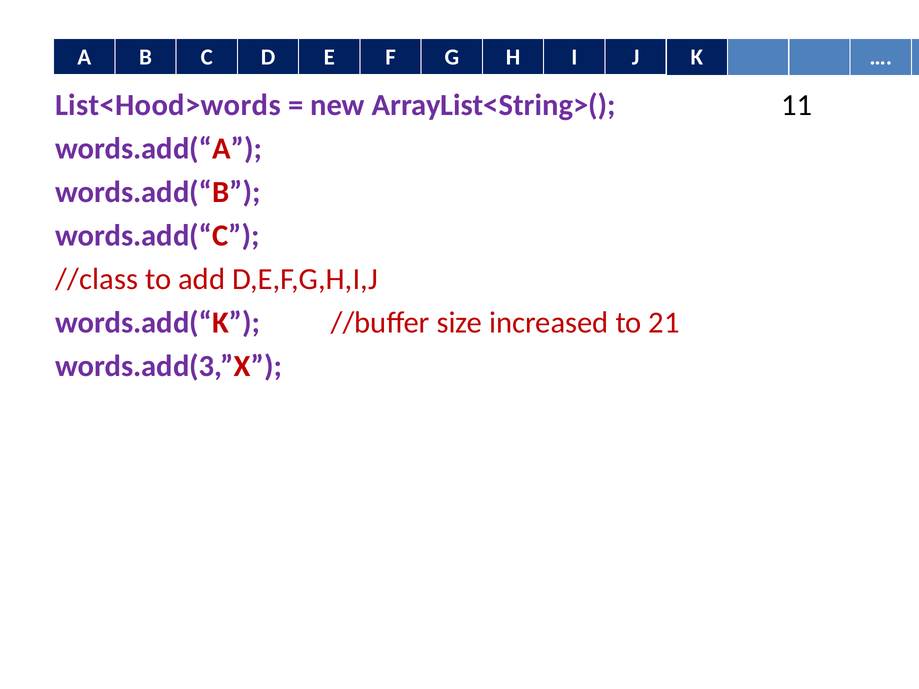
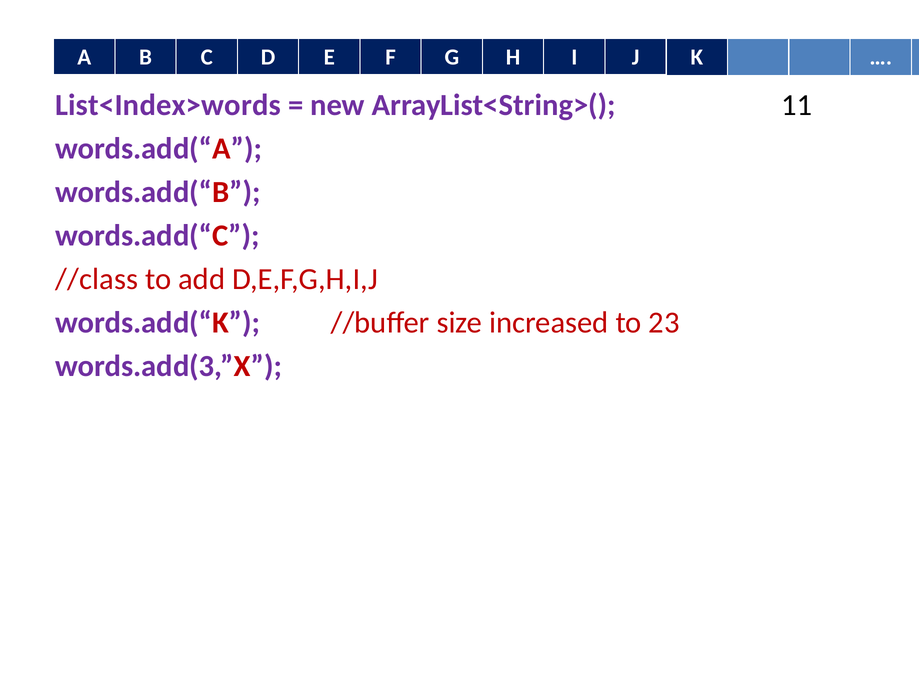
List<Hood>words: List<Hood>words -> List<Index>words (168, 105)
21: 21 -> 23 (664, 323)
